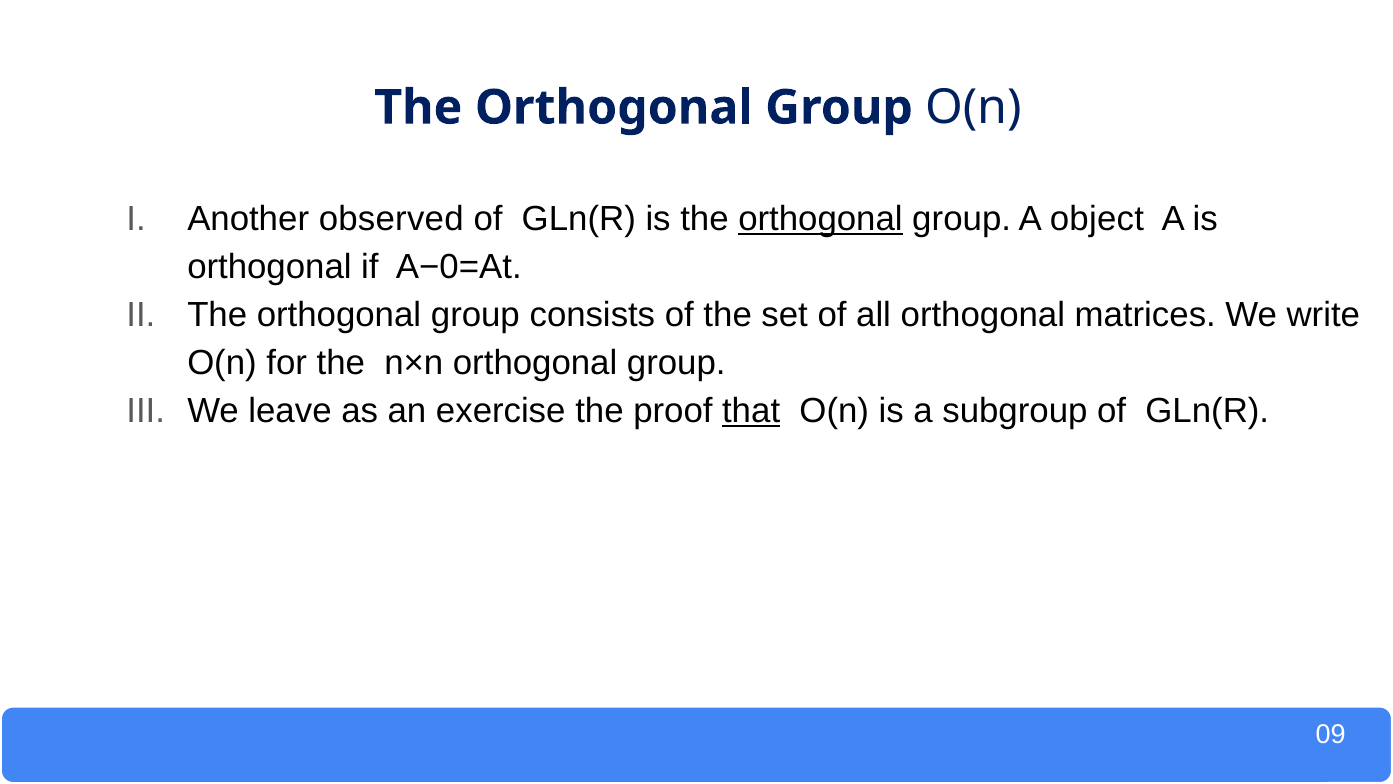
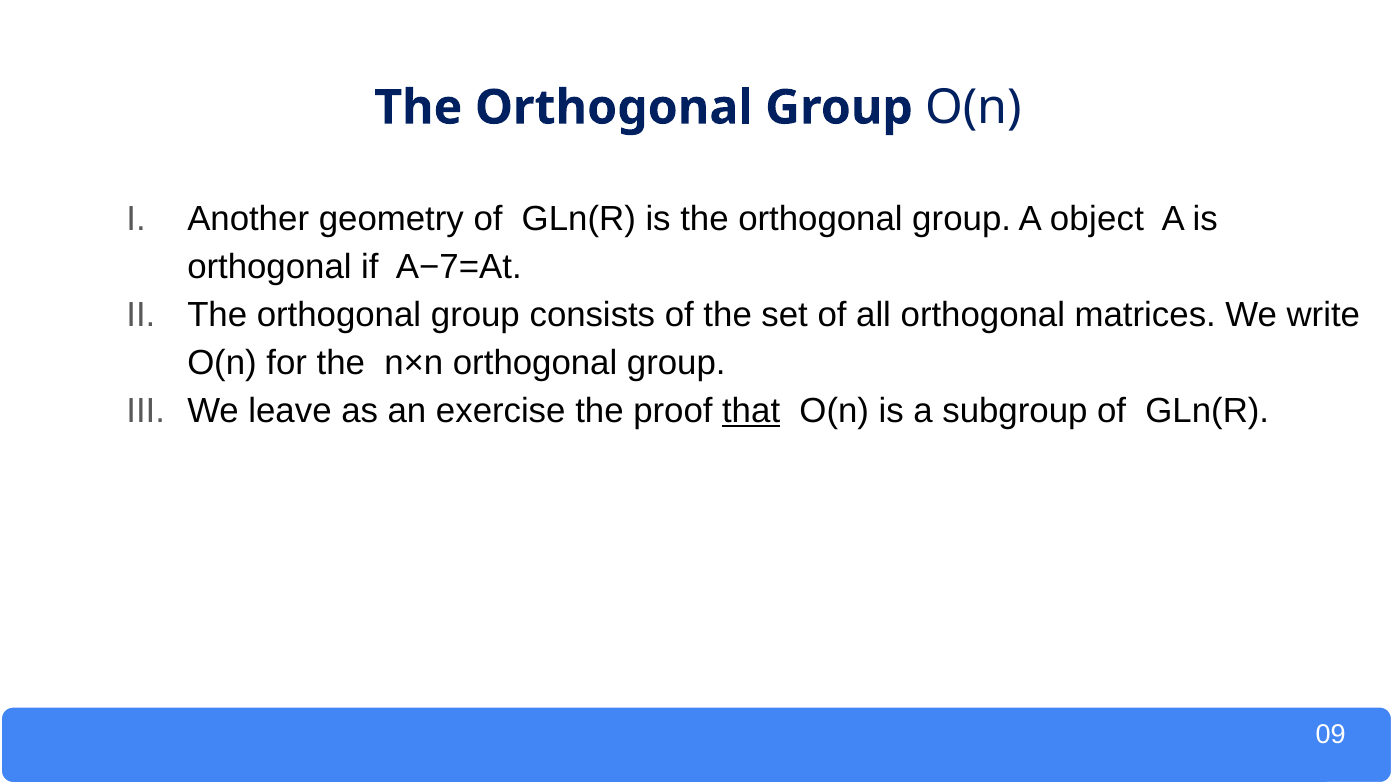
observed: observed -> geometry (391, 219)
orthogonal underline: present -> none (820, 219)
A−0=At: A−0=At -> A−7=At (459, 267)
